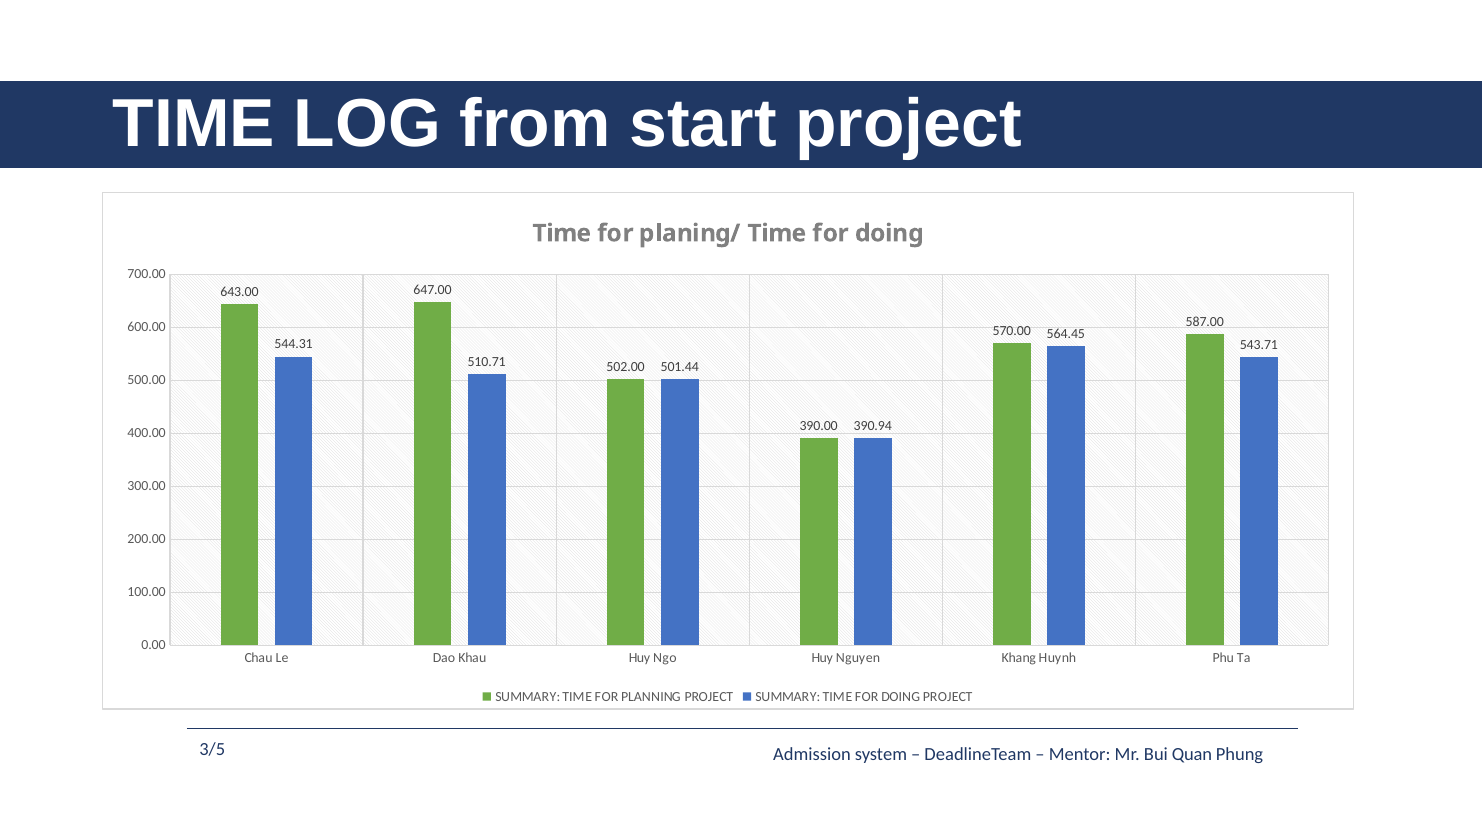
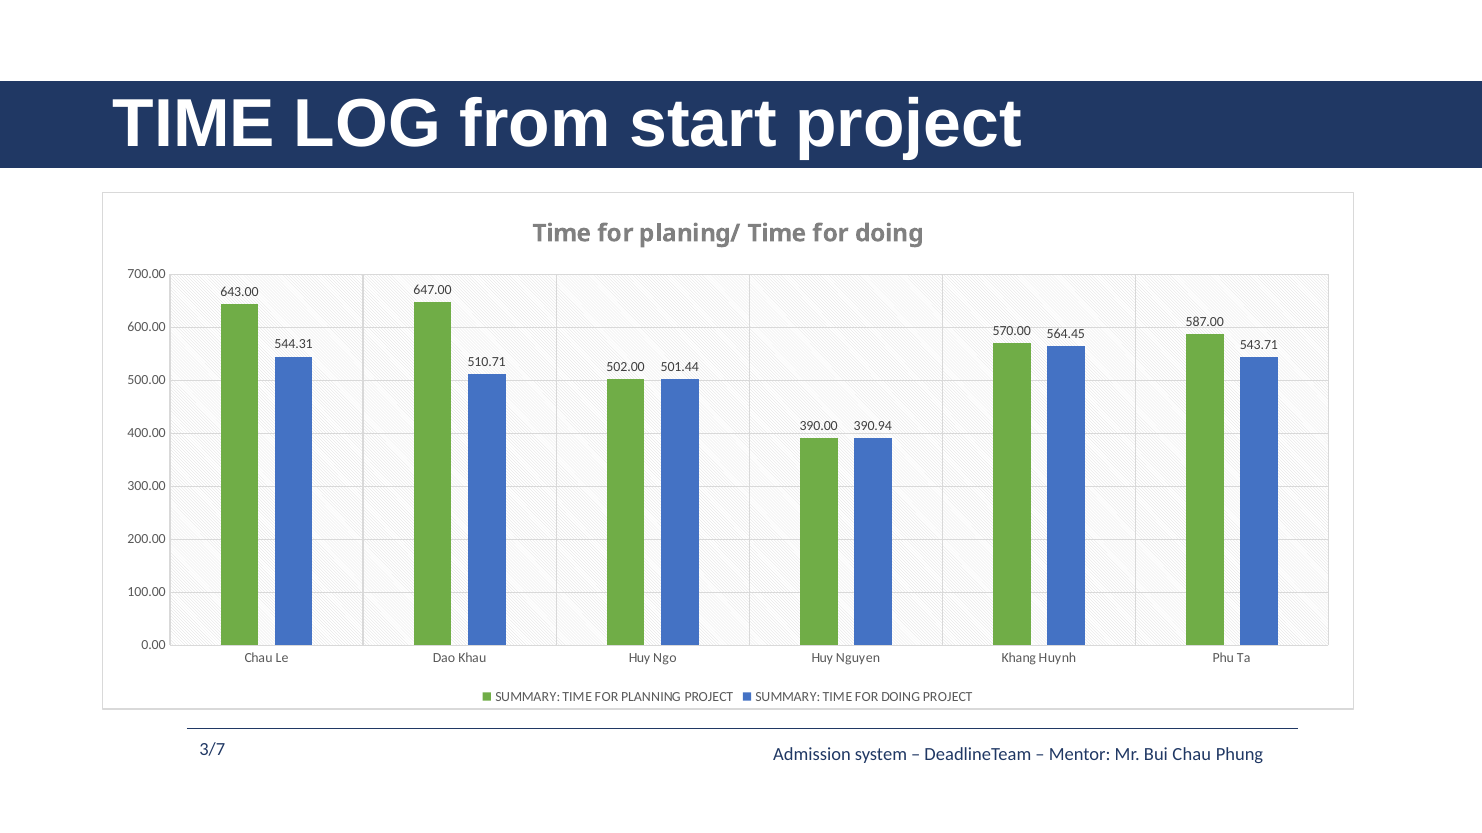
3/5: 3/5 -> 3/7 (212, 750)
Bui Quan: Quan -> Chau (1192, 755)
